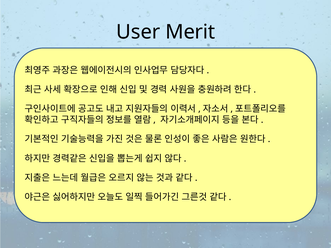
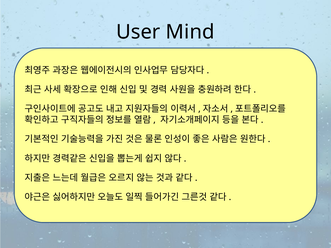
Merit: Merit -> Mind (190, 32)
